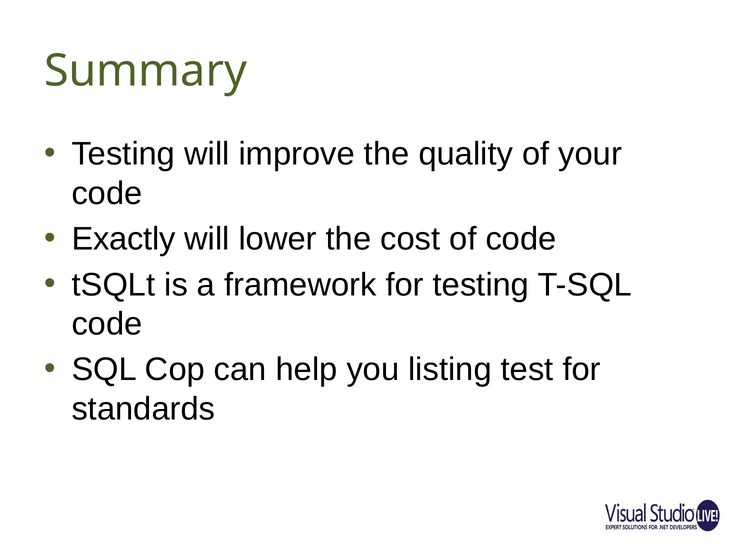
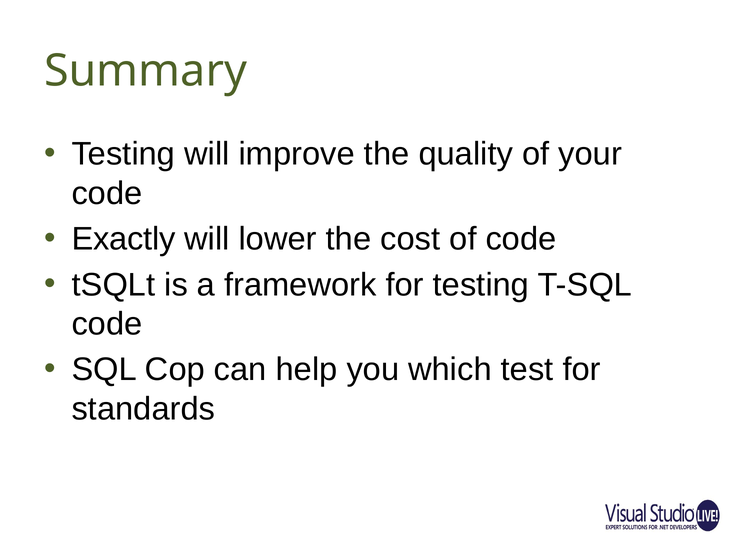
listing: listing -> which (450, 370)
